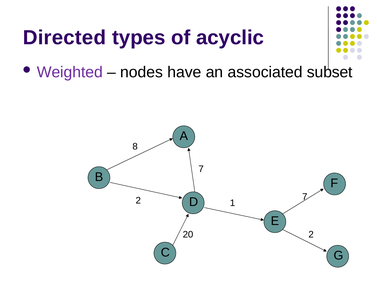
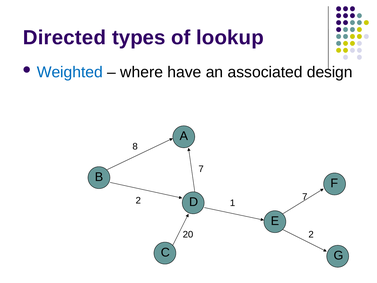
acyclic: acyclic -> lookup (230, 38)
Weighted colour: purple -> blue (70, 72)
nodes: nodes -> where (142, 72)
subset: subset -> design (330, 72)
